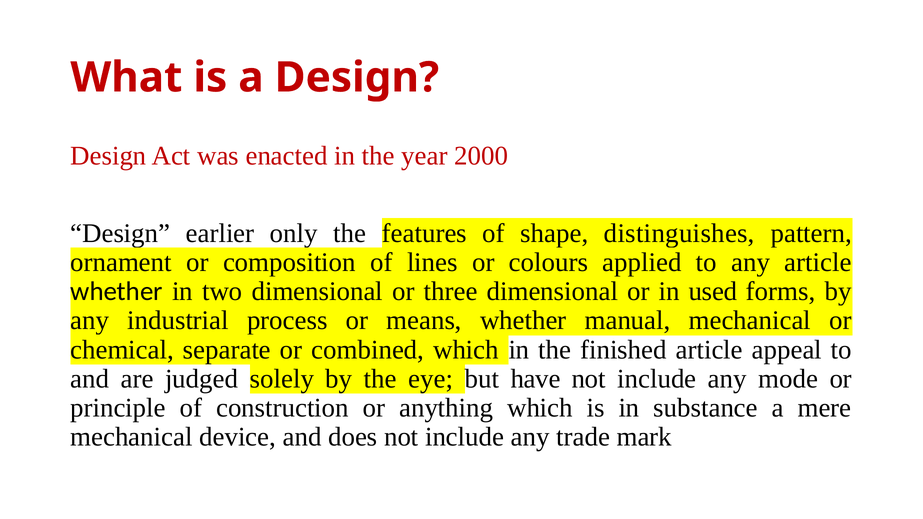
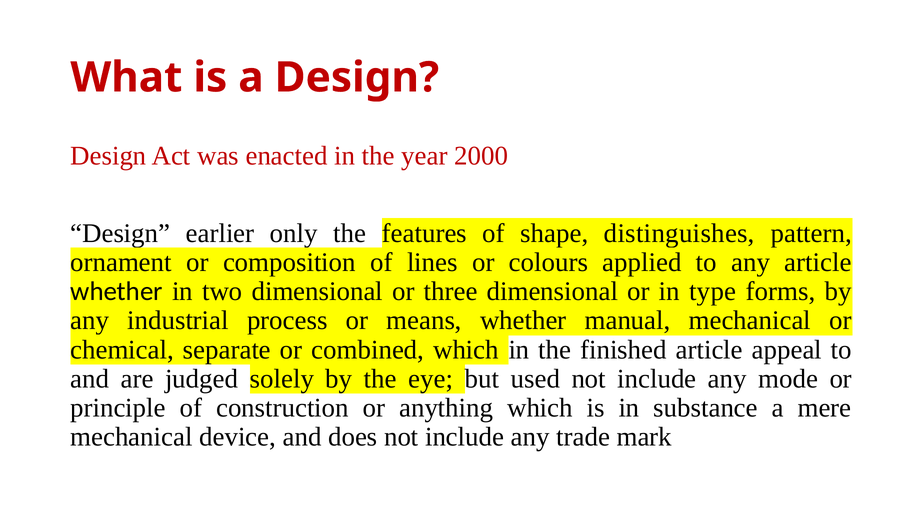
used: used -> type (713, 292)
have: have -> used (535, 379)
